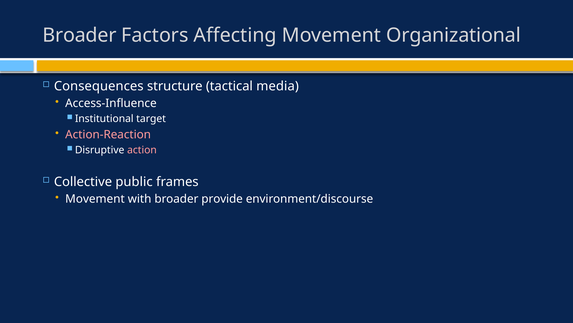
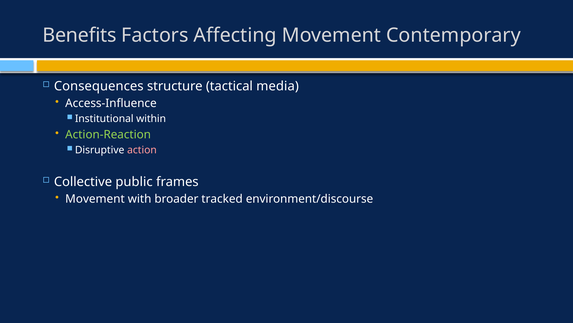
Broader: Broader -> Benefits (80, 35)
Organizational: Organizational -> Contemporary (453, 35)
target: target -> within (151, 119)
Action-Reaction colour: pink -> light green (108, 134)
provide: provide -> tracked (222, 199)
